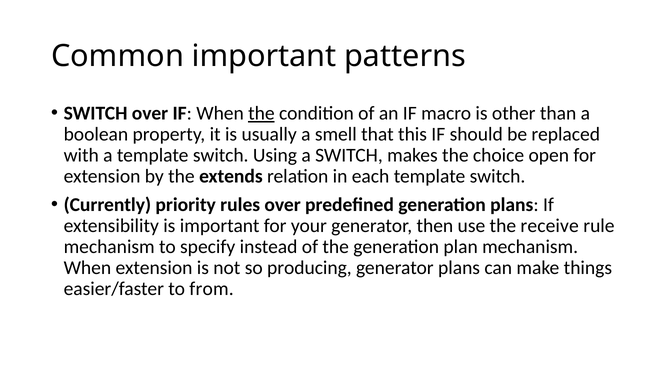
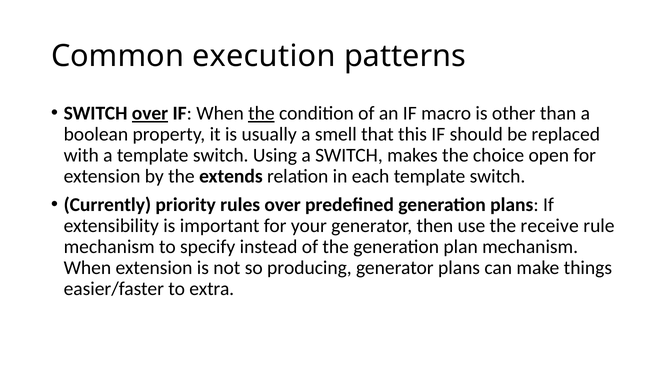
Common important: important -> execution (264, 56)
over underline: none -> present (150, 113)
from: from -> extra (212, 289)
